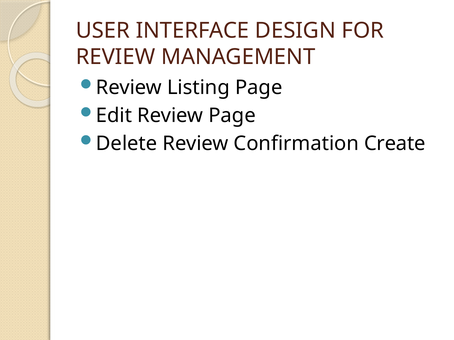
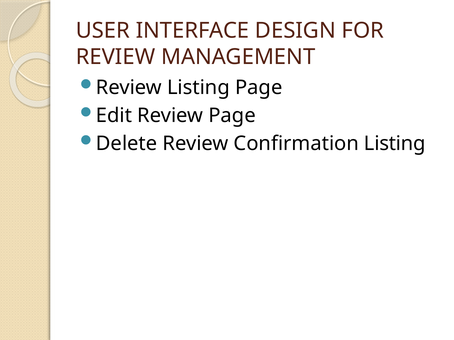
Confirmation Create: Create -> Listing (395, 144)
